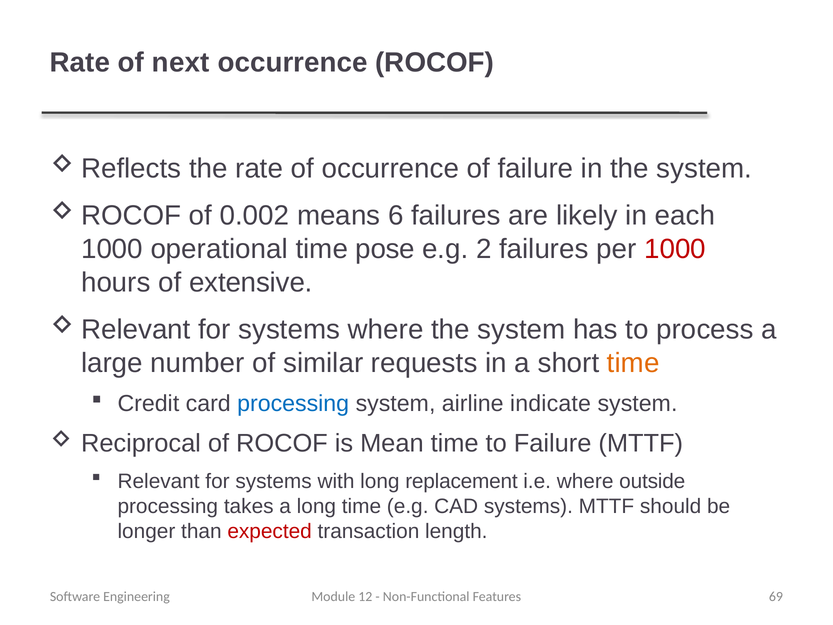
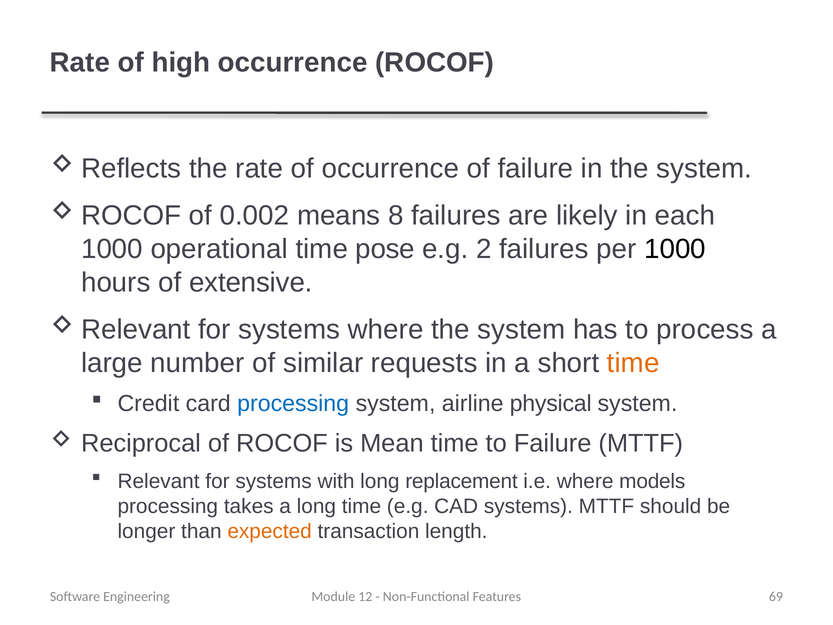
next: next -> high (181, 62)
6: 6 -> 8 (396, 216)
1000 colour: red -> black (675, 249)
indicate: indicate -> physical (551, 404)
outside: outside -> models (652, 481)
expected colour: red -> orange (270, 531)
